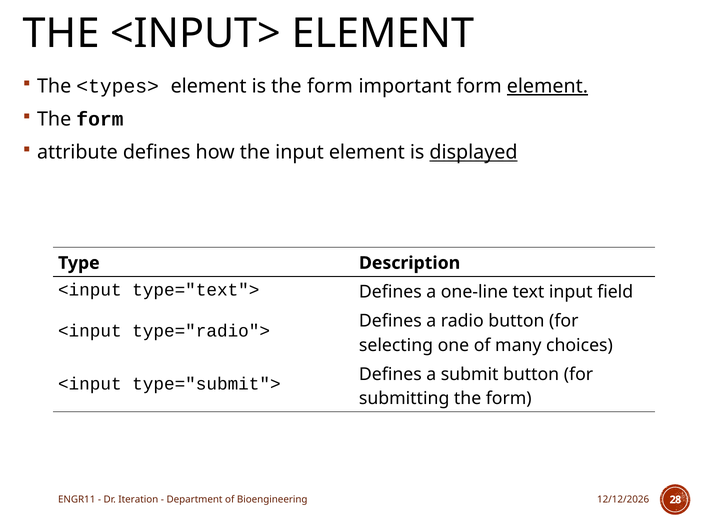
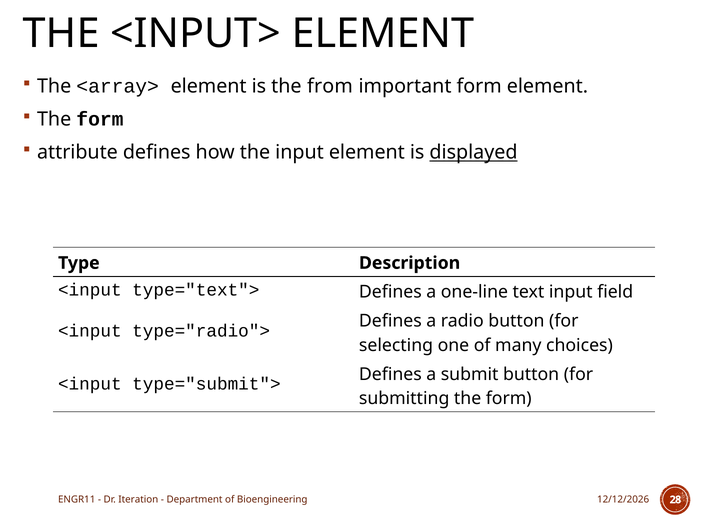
<types>: <types> -> <array> (118, 86)
is the form: form -> from (330, 86)
element underline: present -> none (547, 86)
